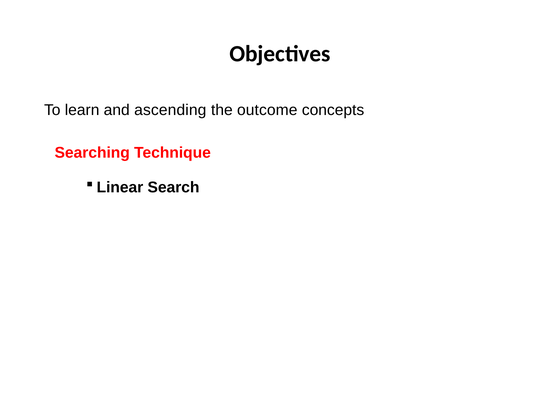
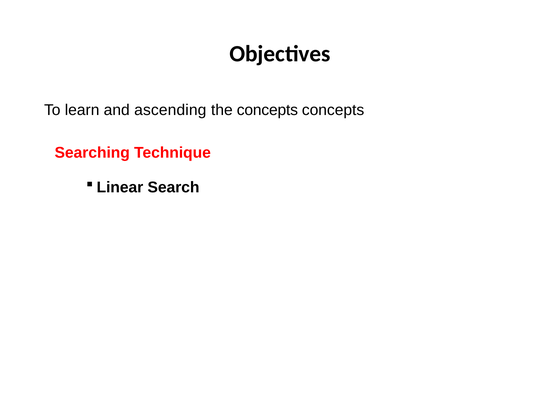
the outcome: outcome -> concepts (267, 110)
